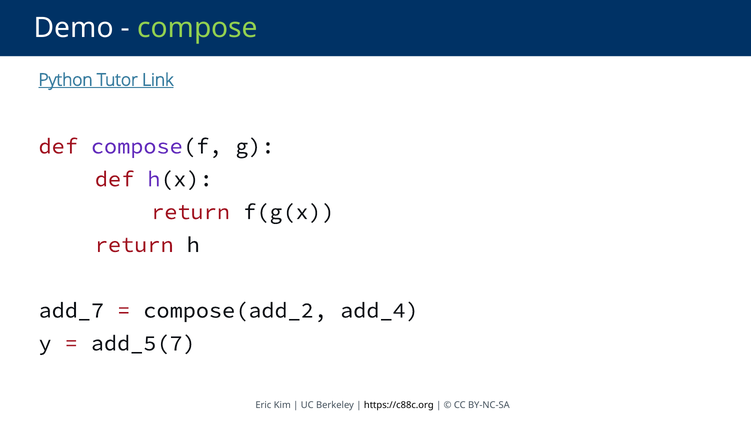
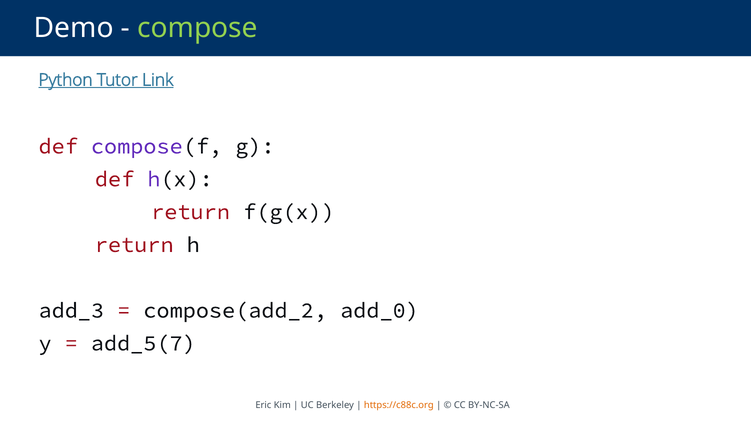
add_7: add_7 -> add_3 (71, 311)
add_4: add_4 -> add_0 (379, 311)
https://c88c.org colour: black -> orange (399, 406)
